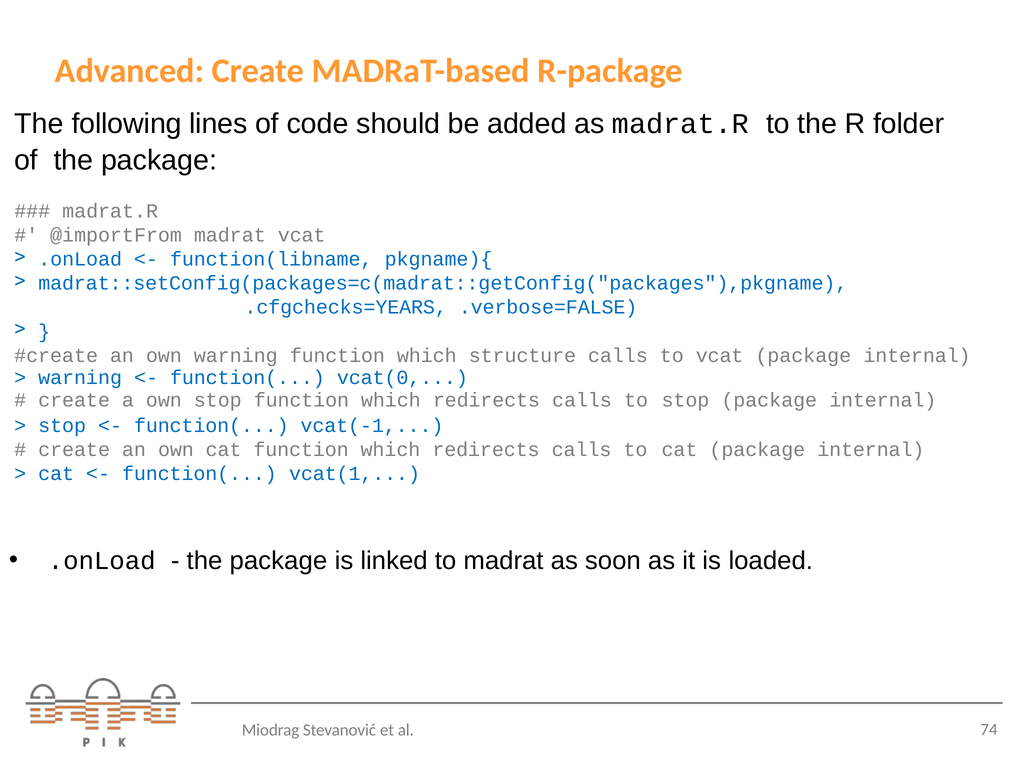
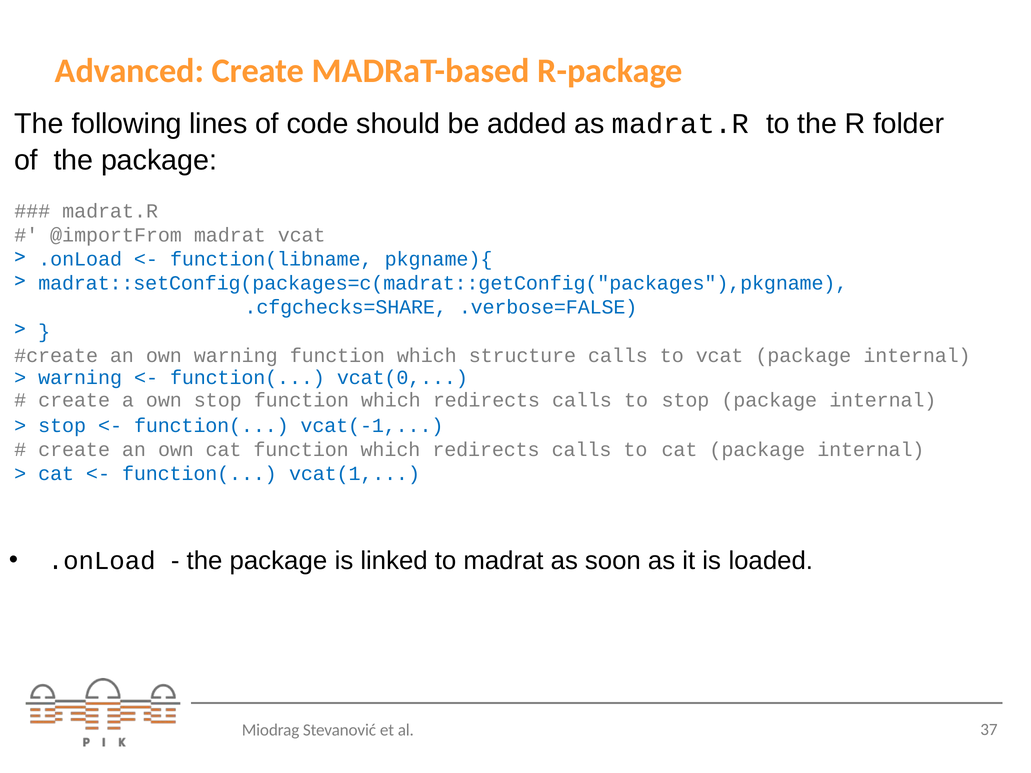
.cfgchecks=YEARS: .cfgchecks=YEARS -> .cfgchecks=SHARE (346, 307)
74: 74 -> 37 (989, 730)
